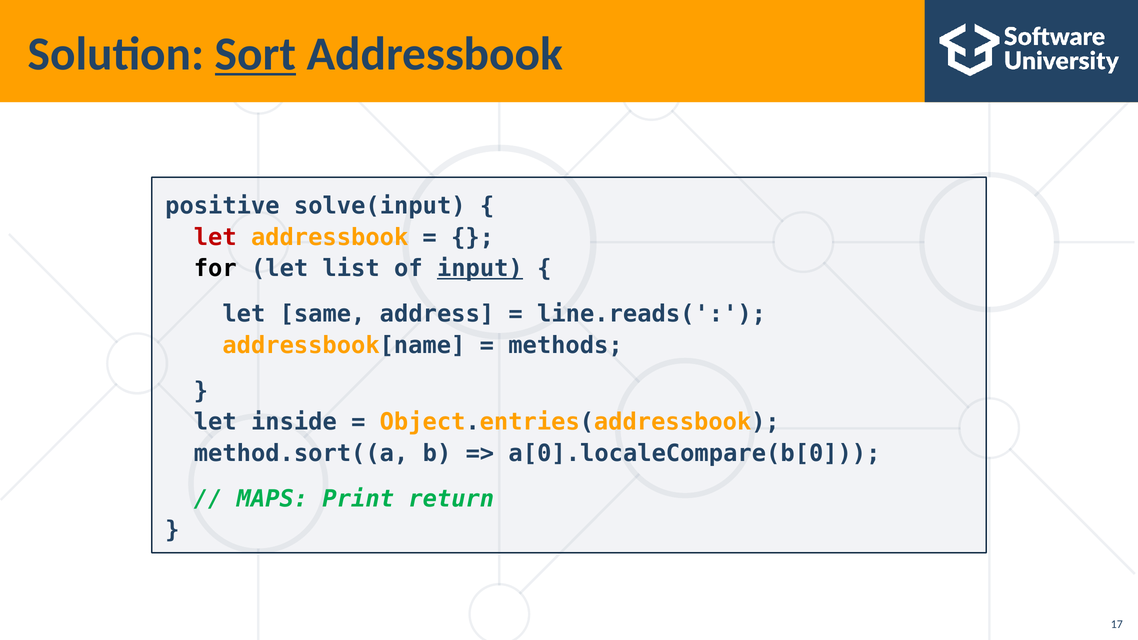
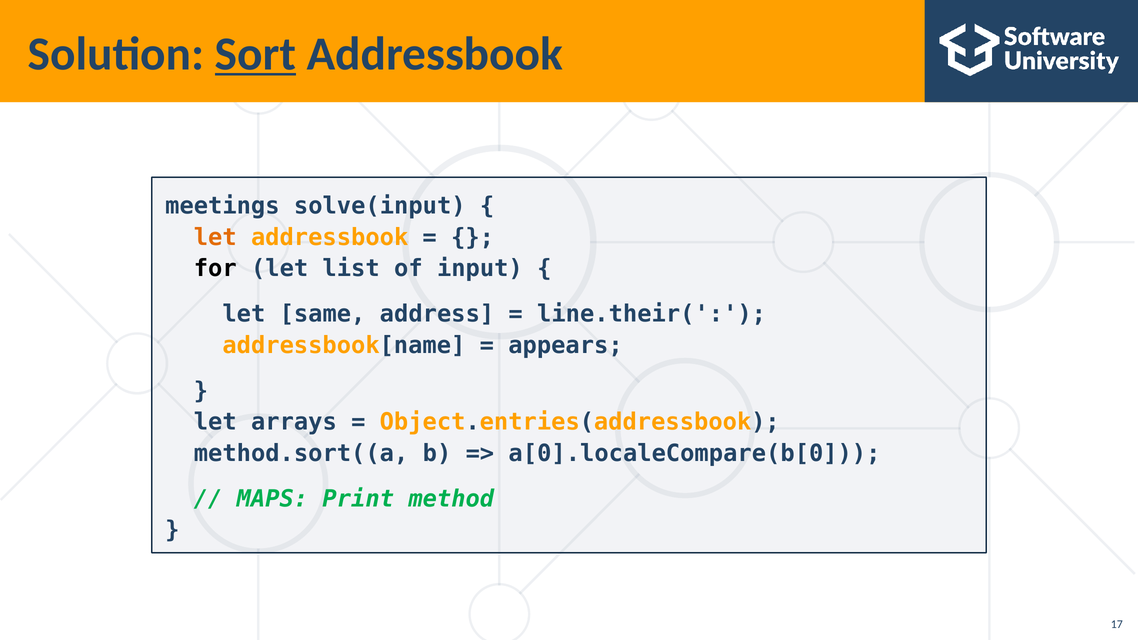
positive: positive -> meetings (222, 206)
let colour: red -> orange (215, 237)
input underline: present -> none (480, 269)
line.reads(: line.reads( -> line.their( (652, 314)
methods: methods -> appears (565, 345)
inside: inside -> arrays (294, 422)
return: return -> method (451, 499)
